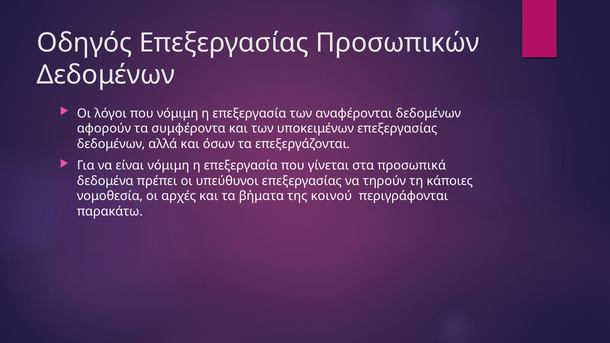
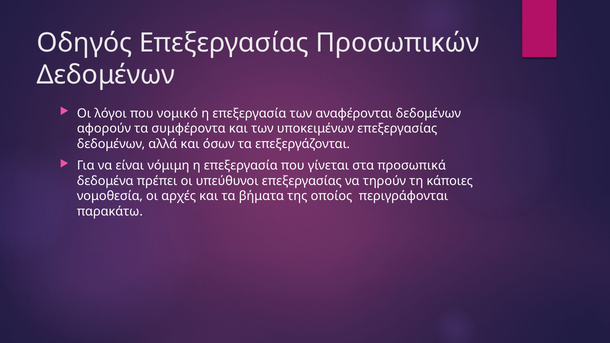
που νόμιμη: νόμιμη -> νομικό (177, 114)
κοινού: κοινού -> οποίος (331, 196)
